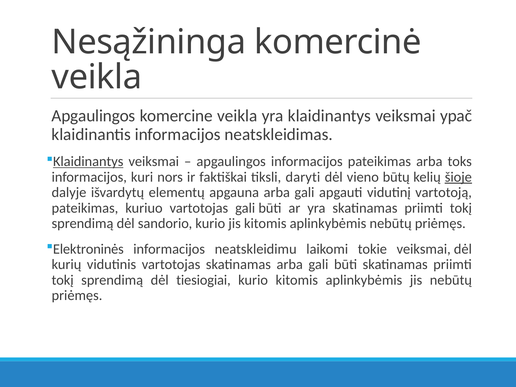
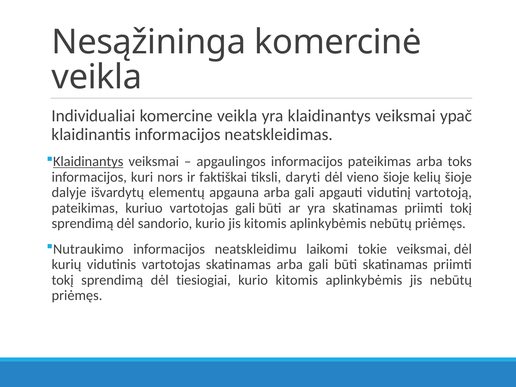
Apgaulingos: Apgaulingos -> Individualiai (93, 116)
vieno būtų: būtų -> šioje (396, 177)
šioje underline: present -> none (458, 177)
Elektroninės: Elektroninės -> Nutraukimo (88, 249)
